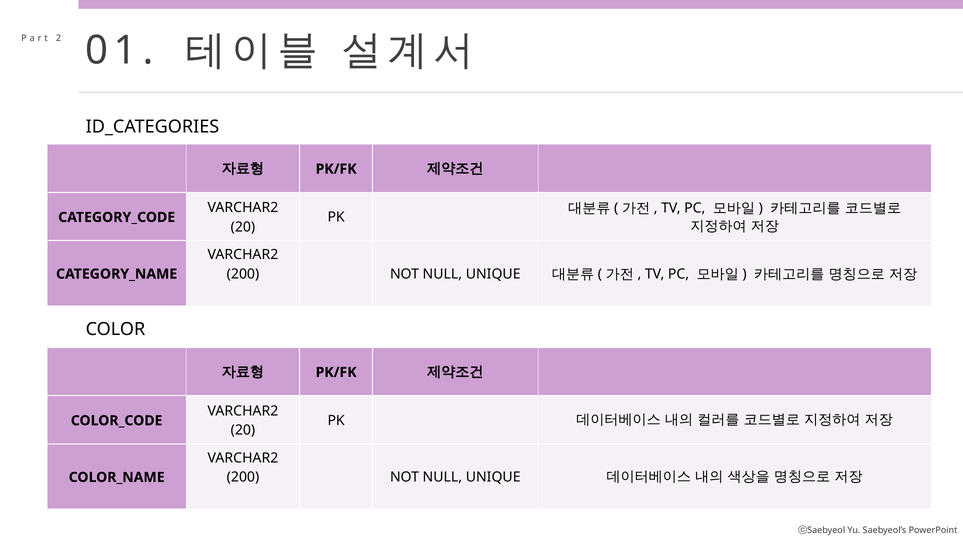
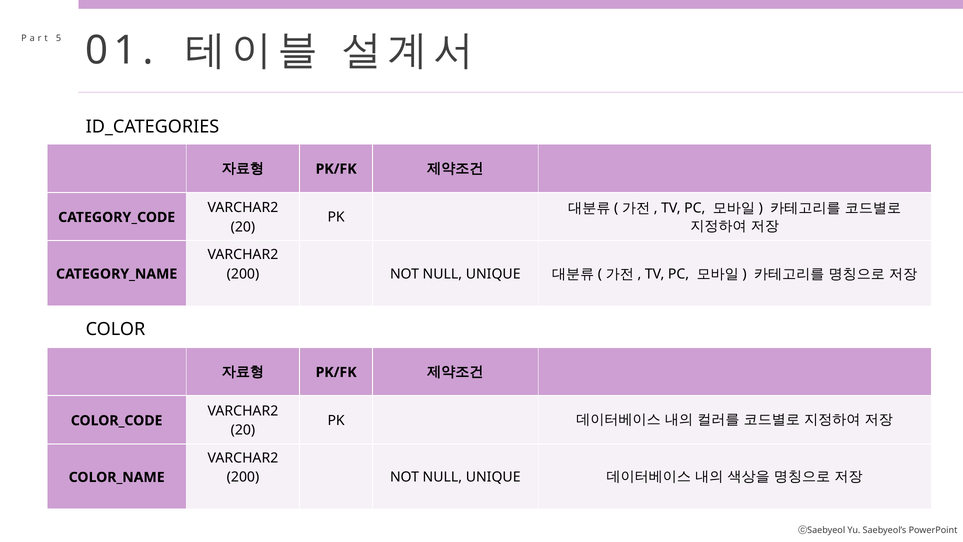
2: 2 -> 5 (59, 38)
